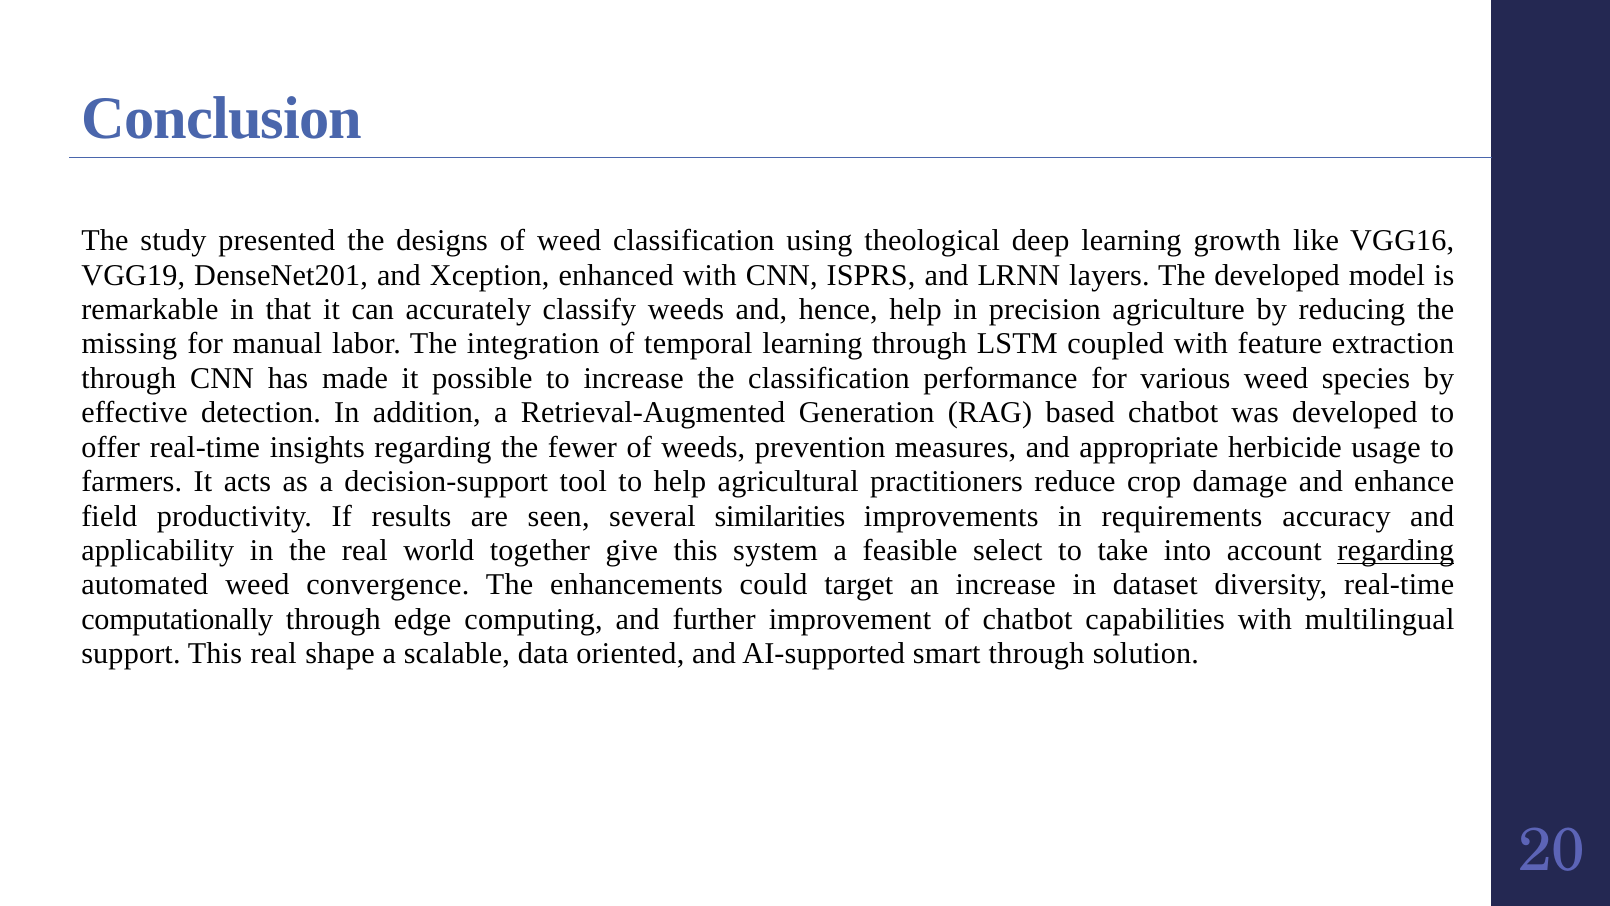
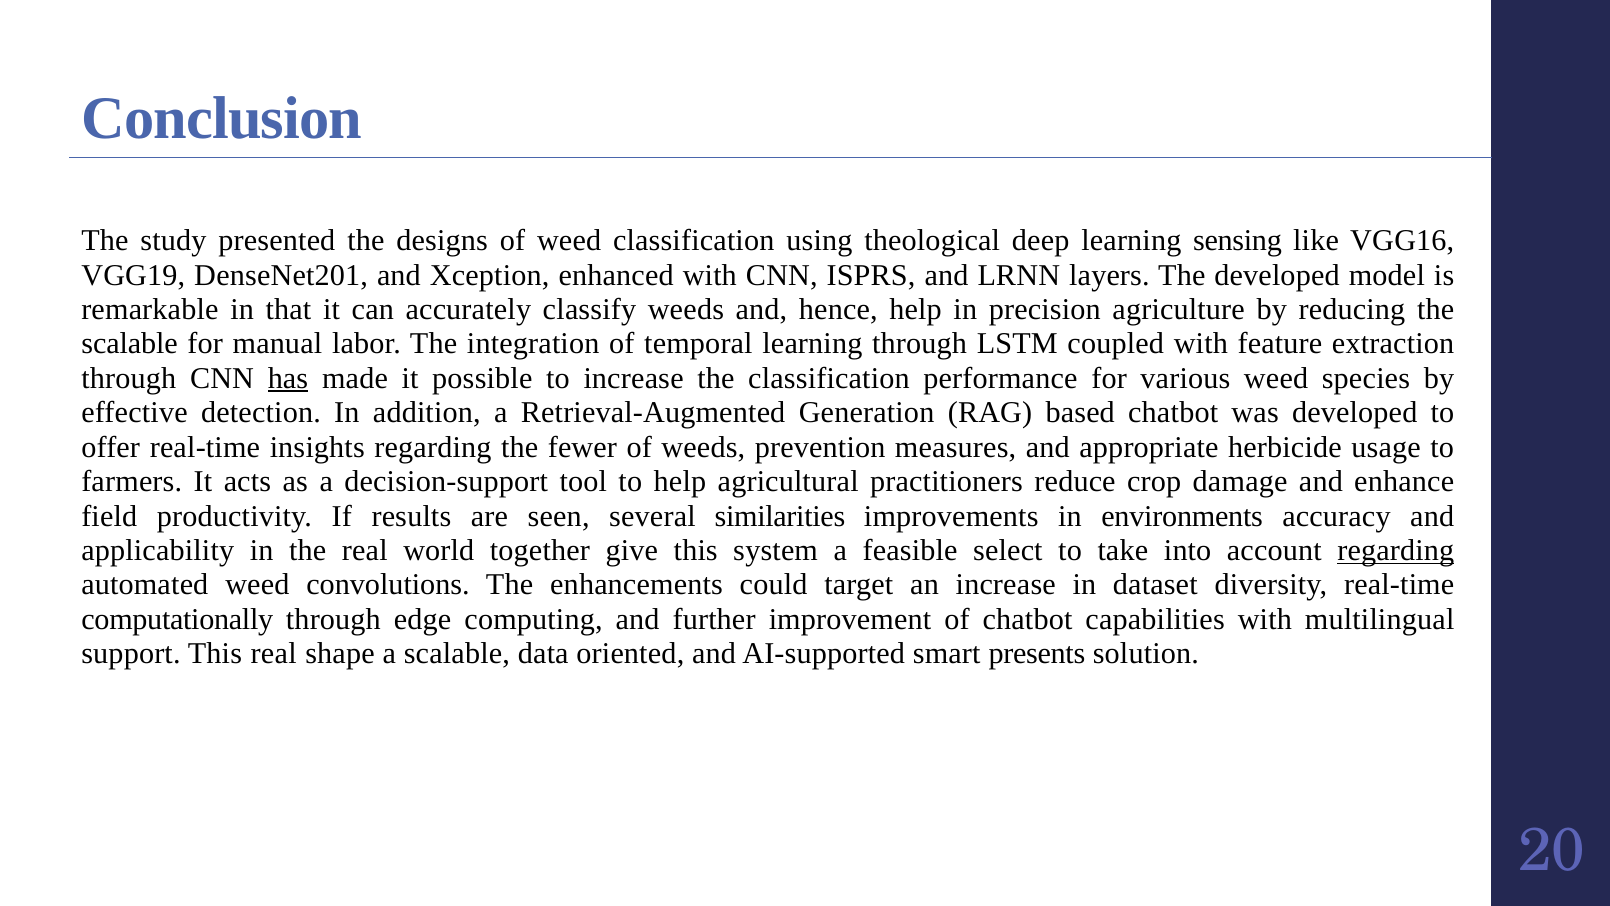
growth: growth -> sensing (1238, 241)
missing: missing -> scalable (130, 344)
has underline: none -> present (288, 378)
requirements: requirements -> environments (1182, 516)
convergence: convergence -> convolutions (388, 585)
smart through: through -> presents (1037, 654)
